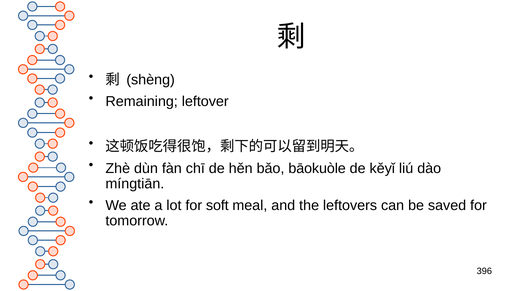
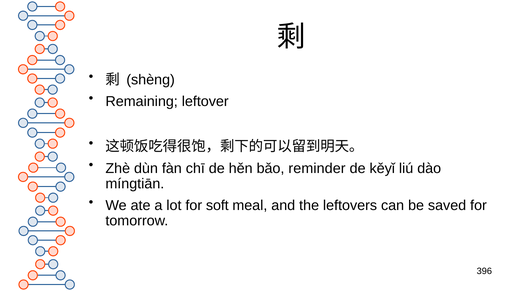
bāokuòle: bāokuòle -> reminder (317, 169)
